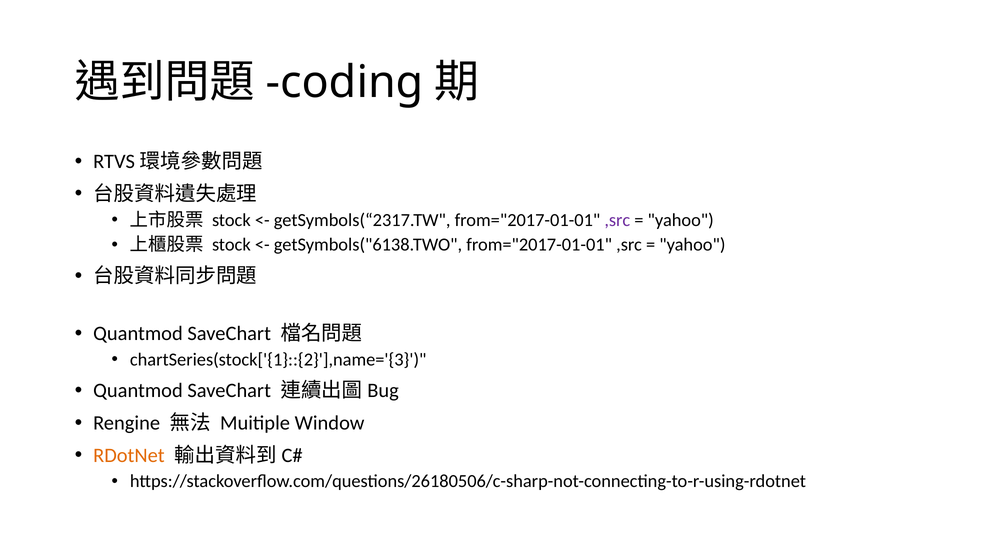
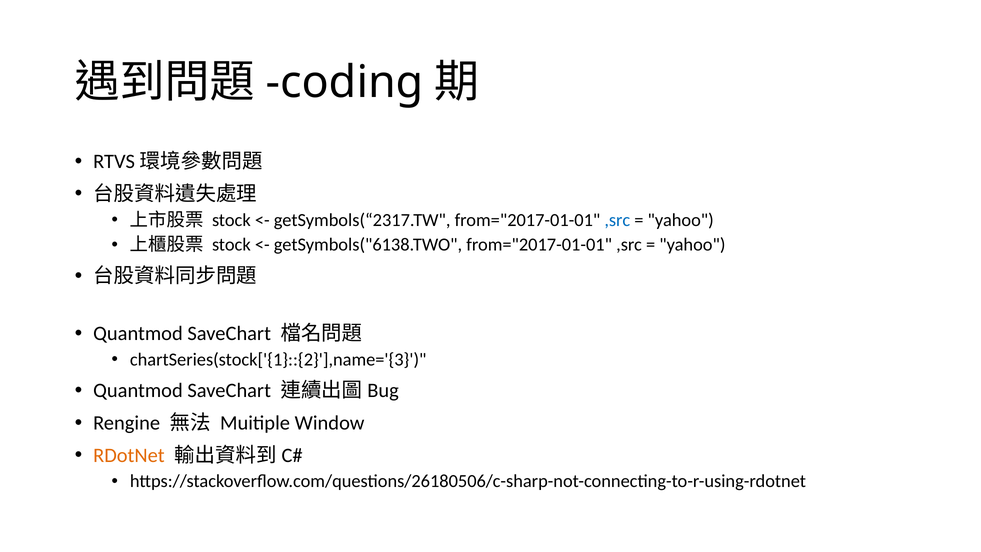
,src colour: purple -> blue (617, 220)
